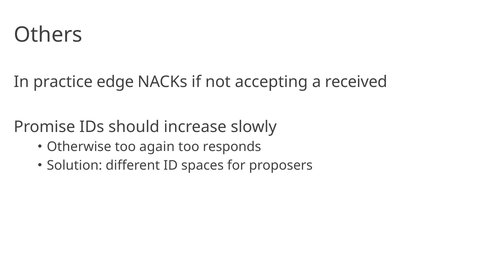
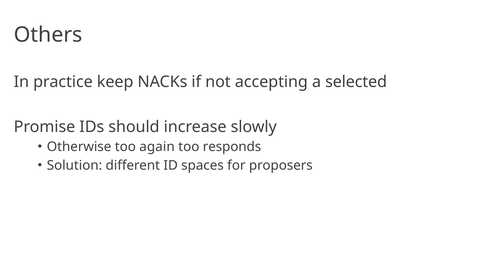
edge: edge -> keep (115, 82)
received: received -> selected (356, 82)
